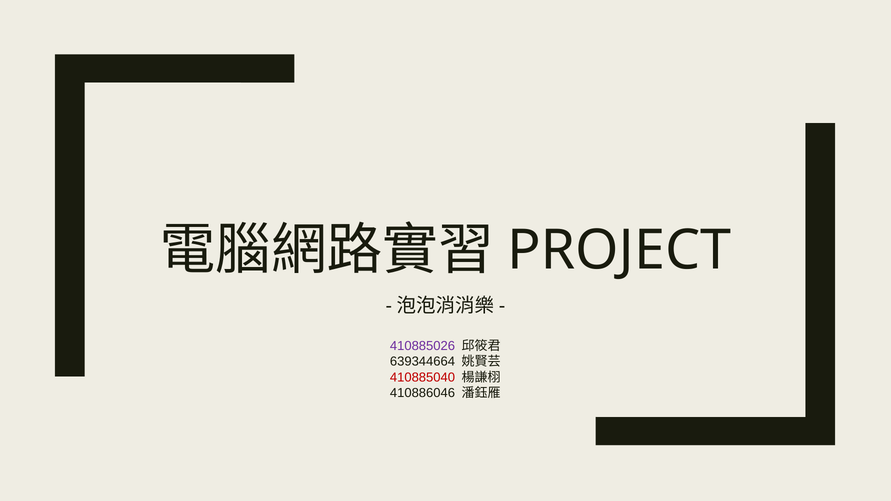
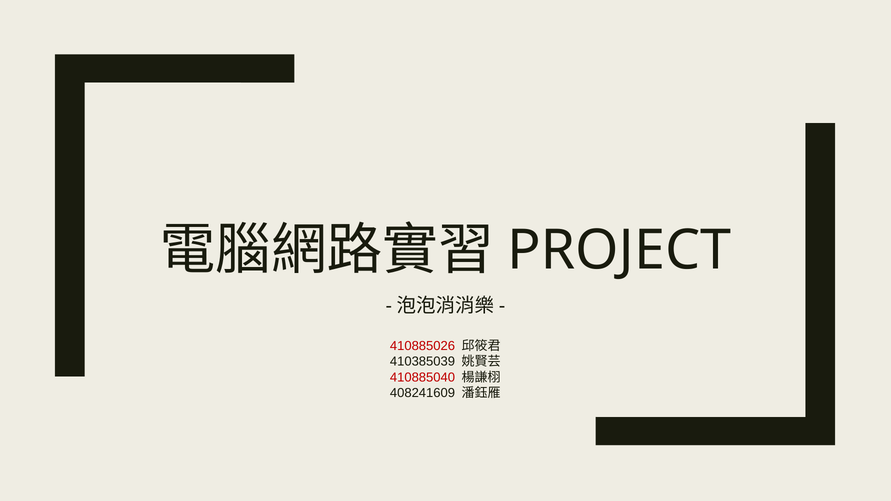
410885026 colour: purple -> red (422, 346)
639344664: 639344664 -> 410385039 (422, 362)
410886046: 410886046 -> 408241609 (422, 393)
